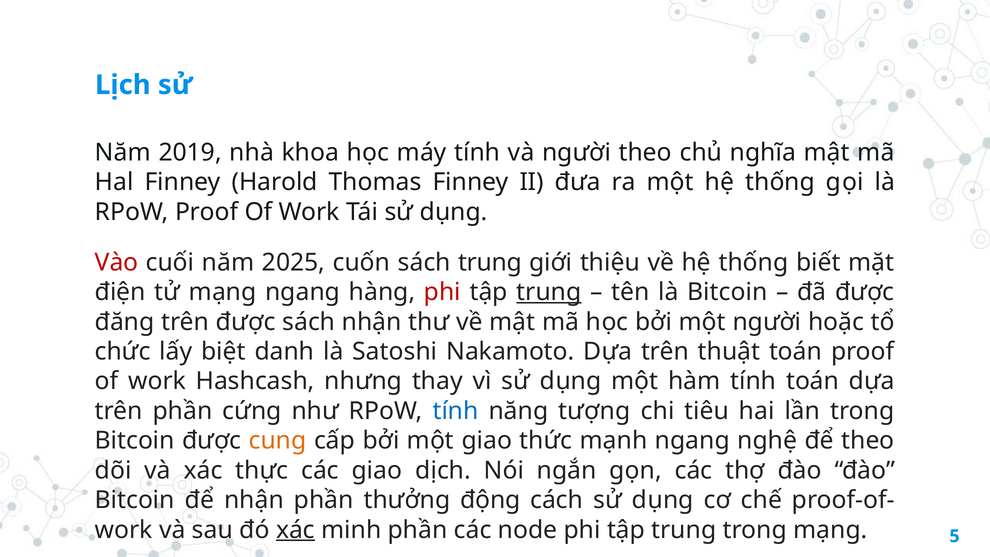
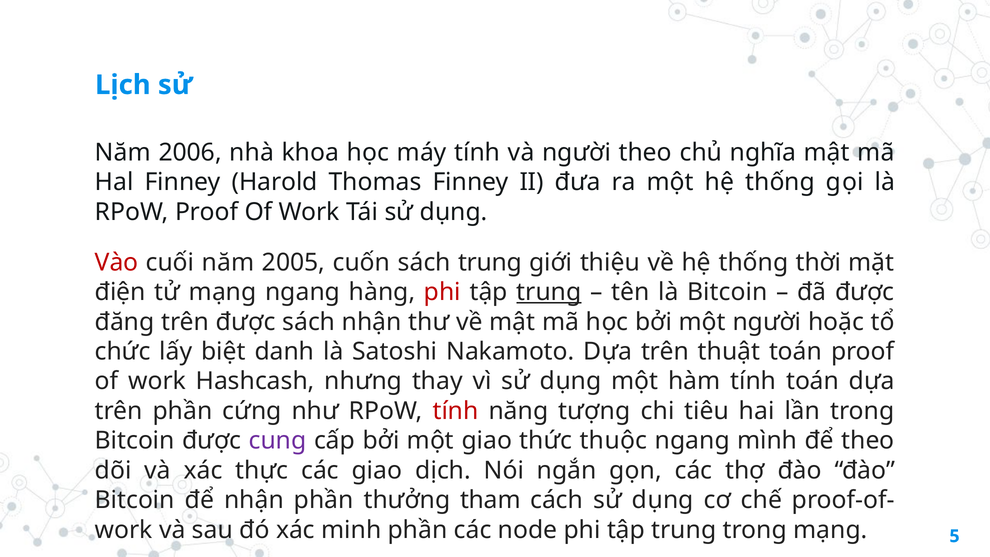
2019: 2019 -> 2006 (190, 153)
2025: 2025 -> 2005 (294, 262)
biết: biết -> thời (818, 262)
tính colour: blue -> red (456, 411)
cung colour: orange -> purple (278, 441)
mạnh: mạnh -> thuộc (613, 441)
nghệ: nghệ -> mình (767, 441)
động: động -> tham (490, 500)
xác underline: present -> none (295, 530)
